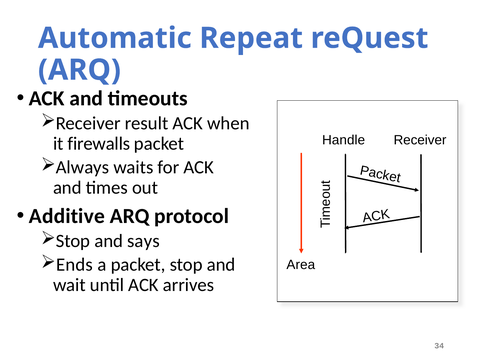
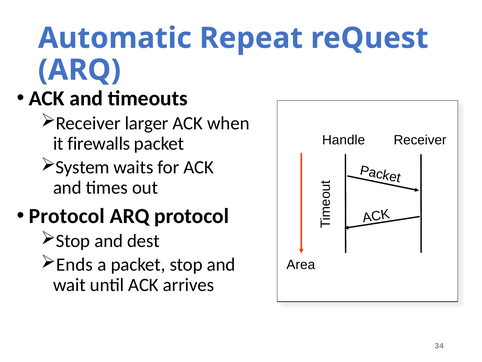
result: result -> larger (147, 123)
Always: Always -> System (83, 167)
Additive: Additive -> Protocol (67, 216)
says: says -> dest (144, 241)
